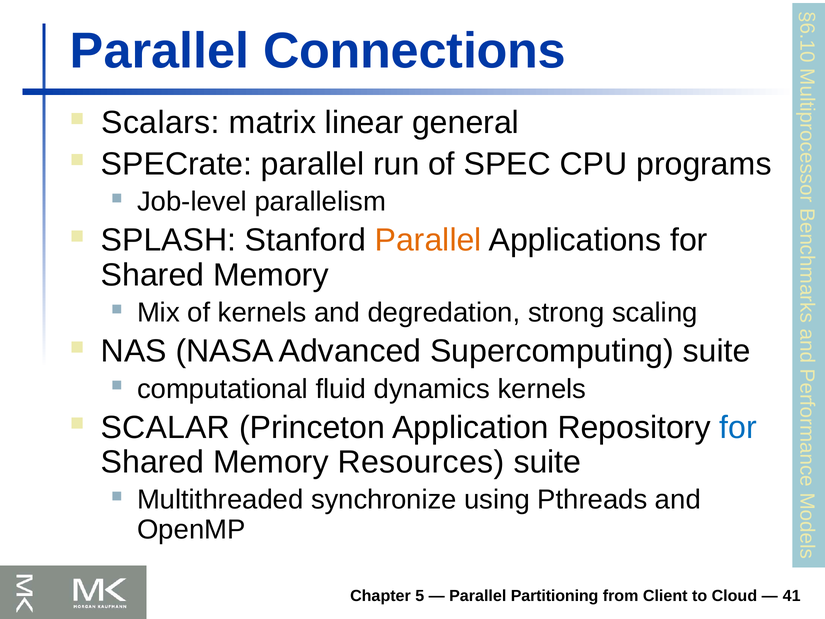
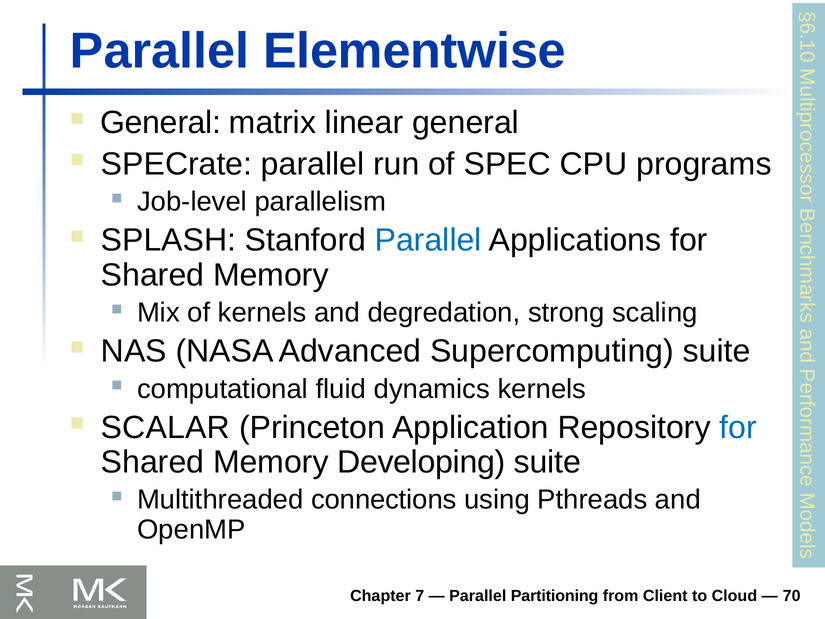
Connections: Connections -> Elementwise (414, 51)
Scalars: Scalars -> General (161, 123)
Parallel colour: orange -> blue (428, 240)
Resources: Resources -> Developing (421, 462)
synchronize: synchronize -> connections (384, 500)
5: 5 -> 7 (420, 595)
41: 41 -> 70 (792, 595)
